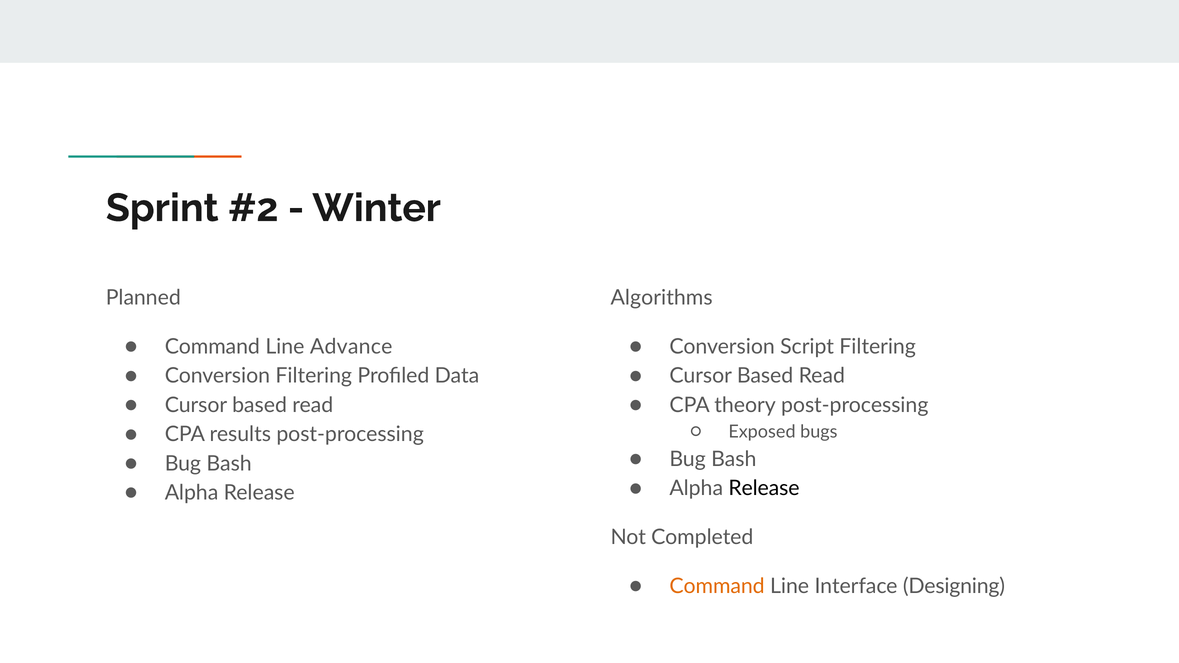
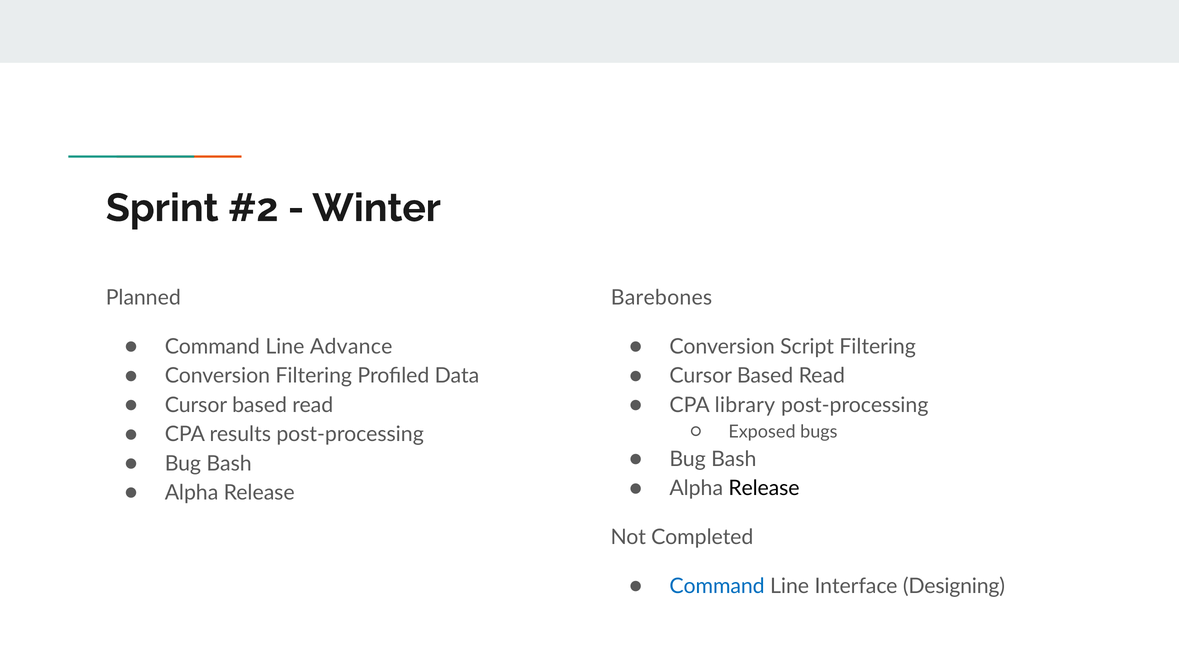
Algorithms: Algorithms -> Barebones (662, 298)
theory: theory -> library (745, 405)
Command colour: orange -> blue (717, 586)
